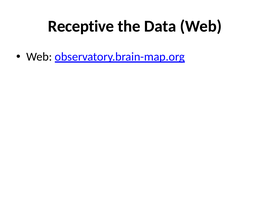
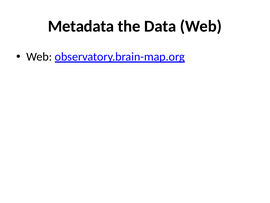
Receptive: Receptive -> Metadata (81, 26)
